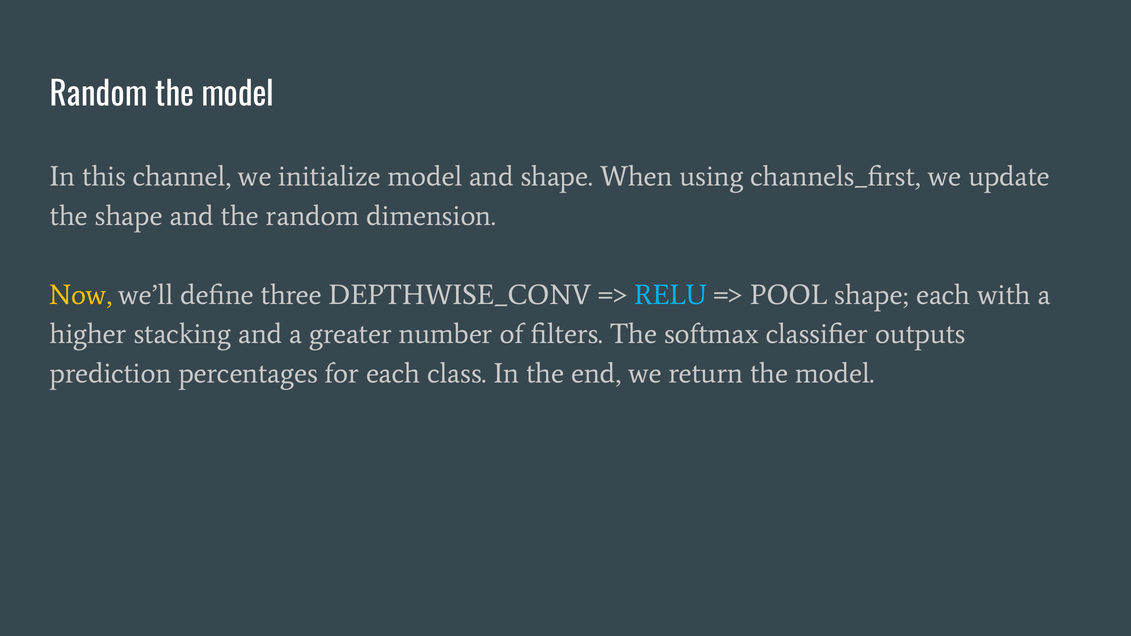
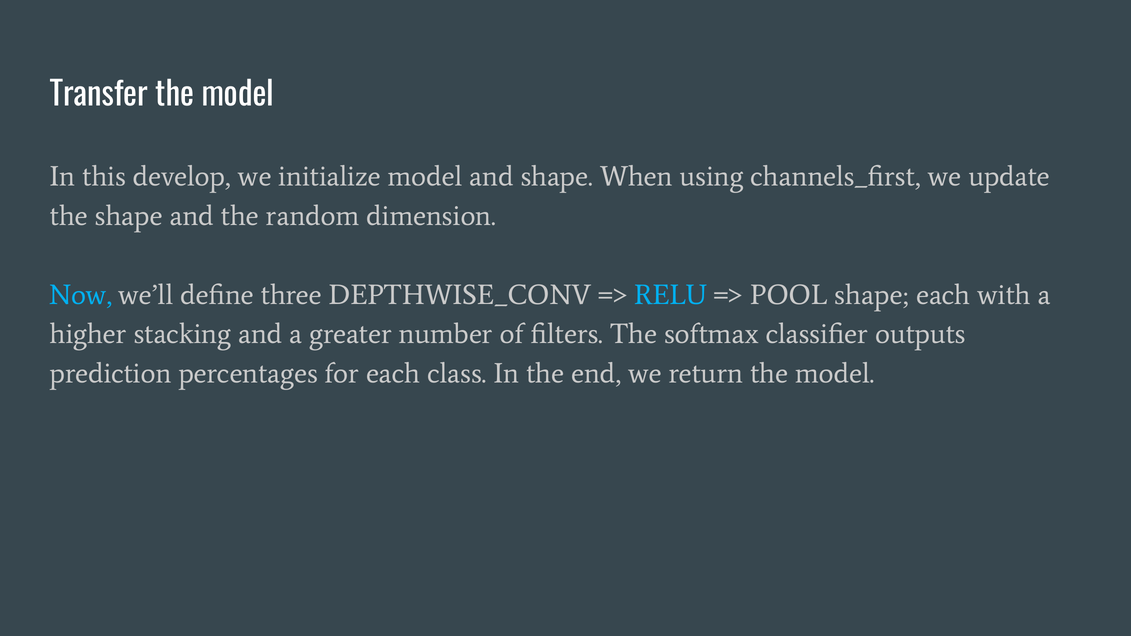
Random: Random -> Transfer (99, 95)
channel: channel -> develop (182, 177)
Now colour: yellow -> light blue (81, 295)
